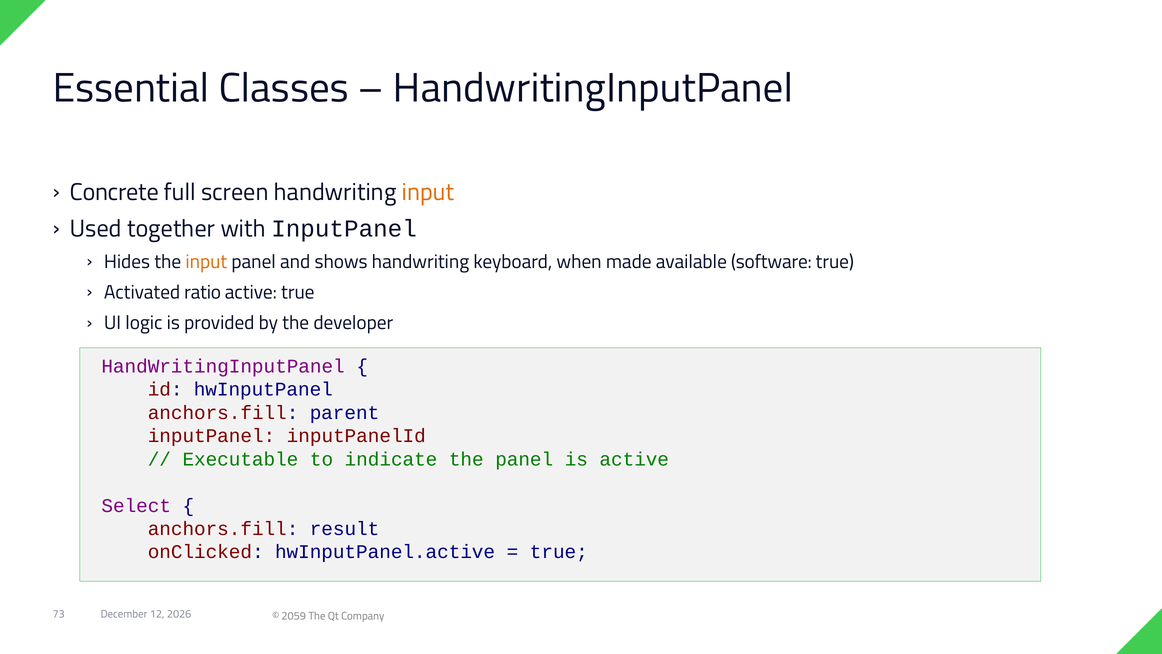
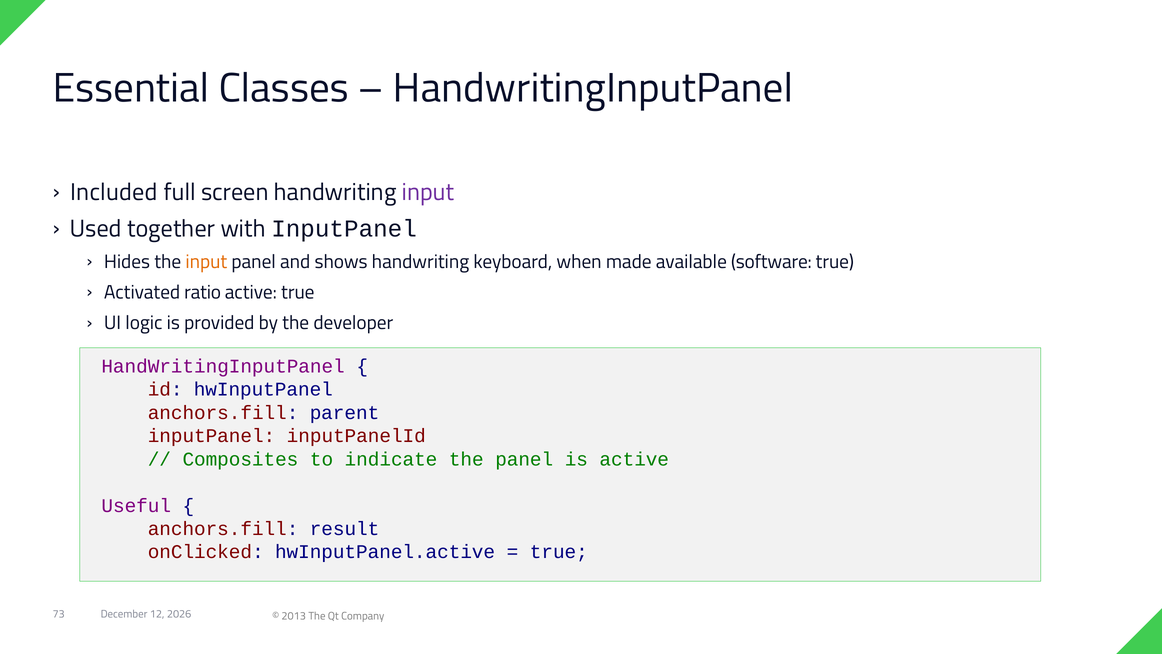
Concrete: Concrete -> Included (114, 192)
input colour: orange -> purple (428, 192)
Executable: Executable -> Composites (240, 459)
Select: Select -> Useful (136, 505)
2059: 2059 -> 2013 (294, 616)
